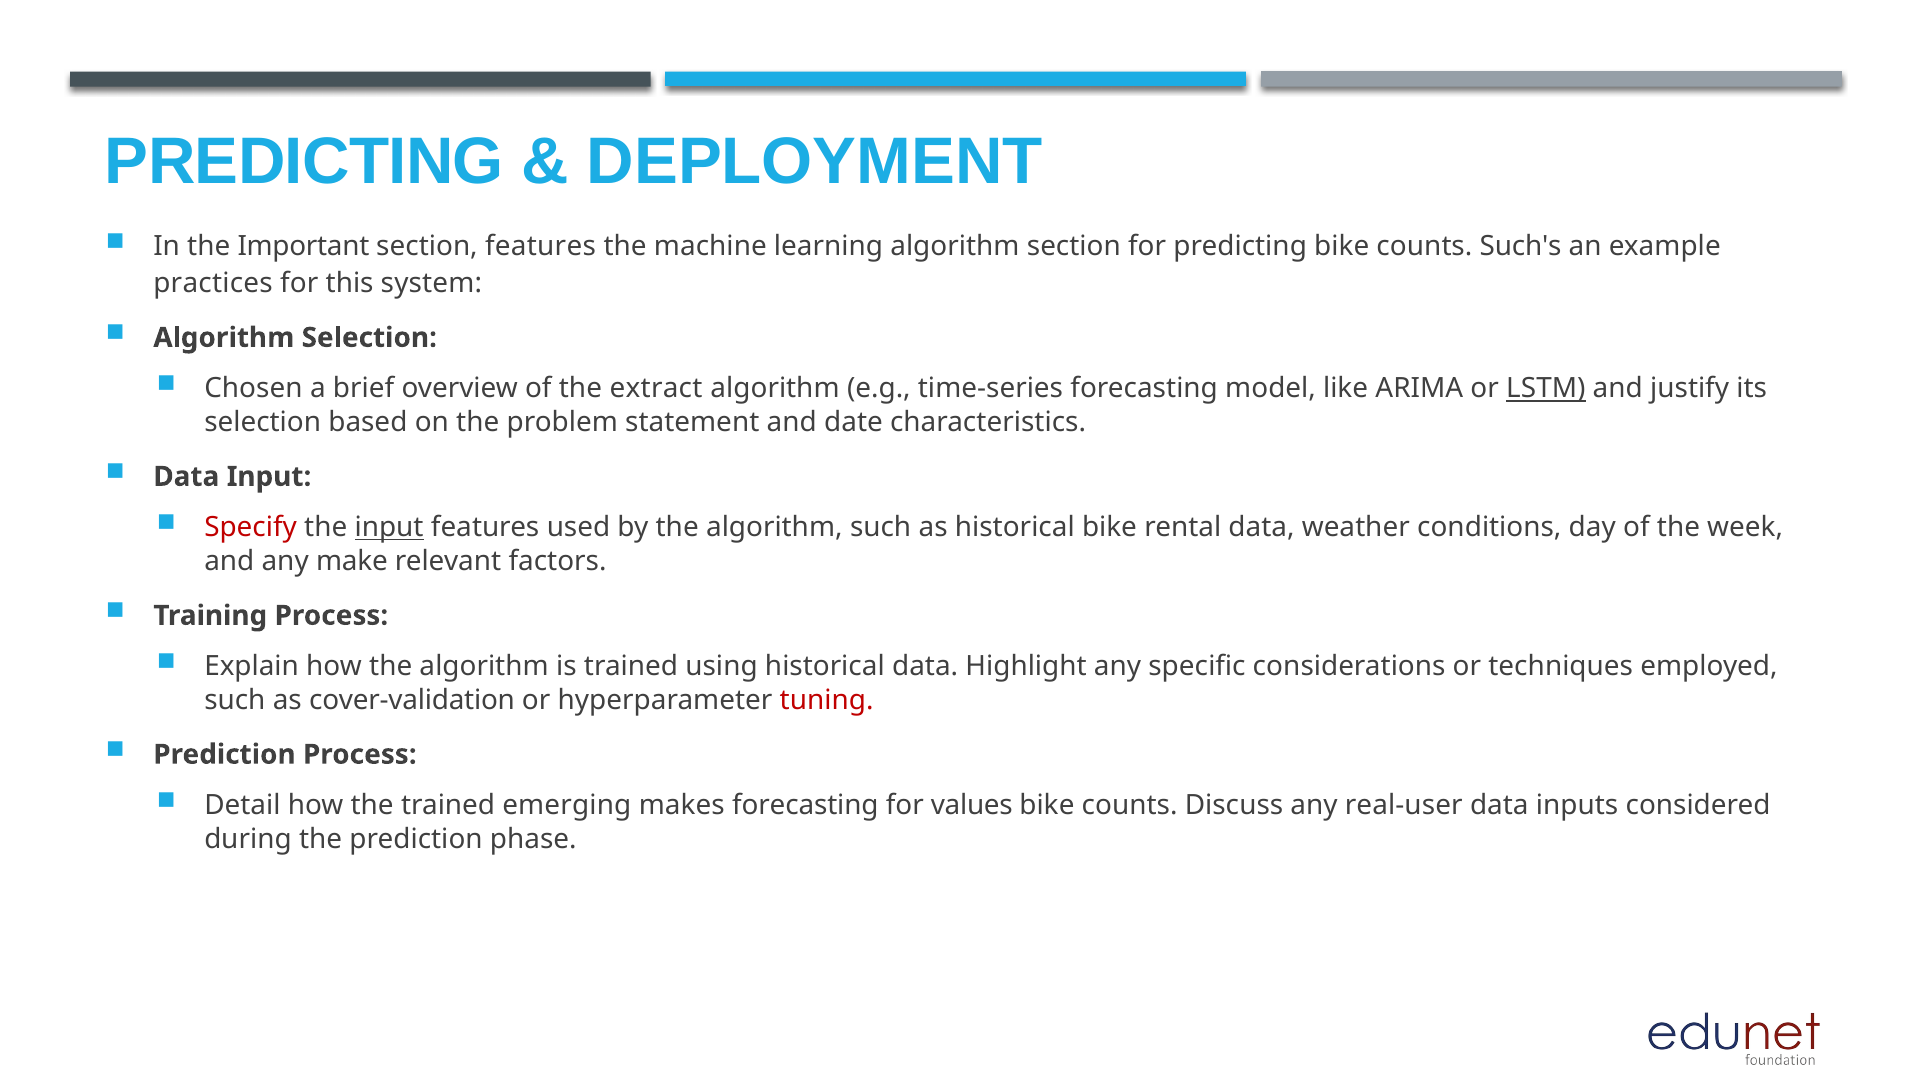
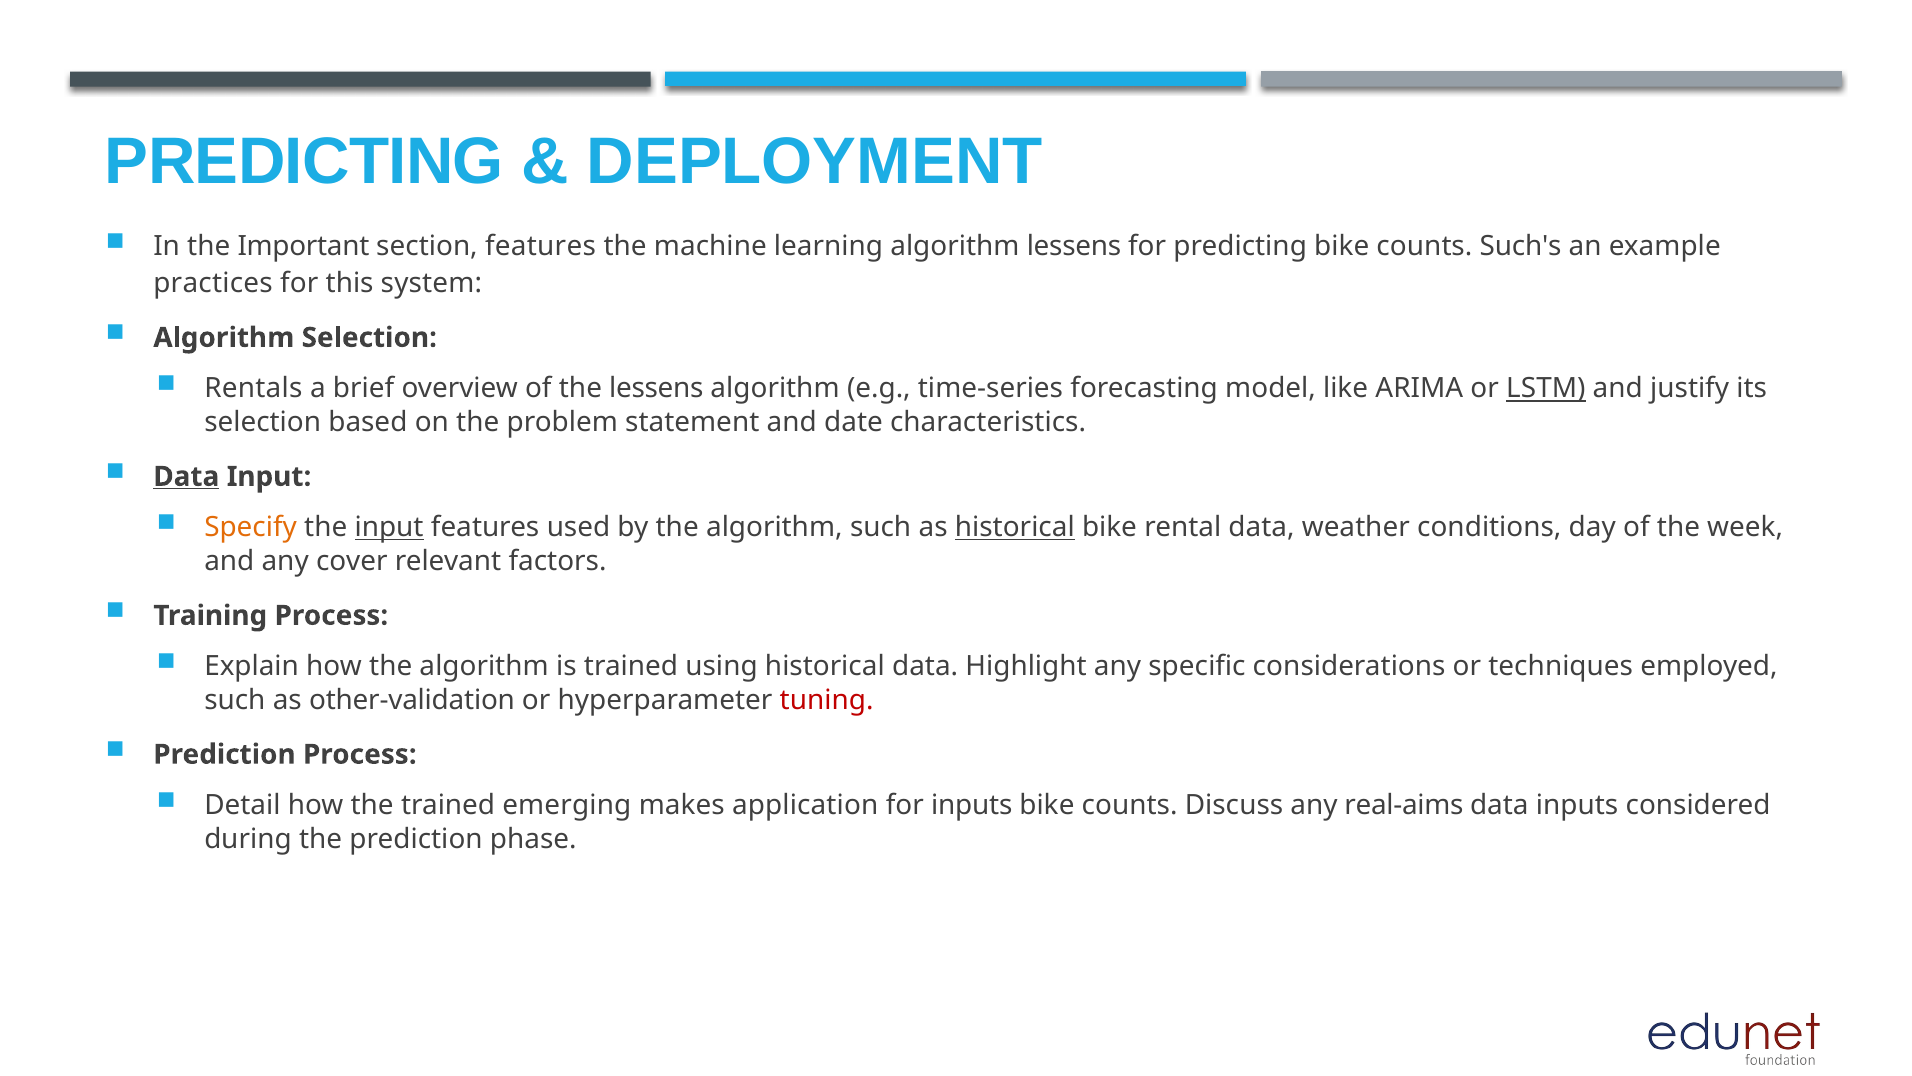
algorithm section: section -> lessens (1074, 246)
Chosen: Chosen -> Rentals (253, 389)
the extract: extract -> lessens (656, 389)
Data underline: none -> present (186, 476)
Specify colour: red -> orange (251, 527)
historical underline: none -> present (1015, 527)
make: make -> cover (352, 561)
cover-validation: cover-validation -> other-validation (412, 700)
makes forecasting: forecasting -> application (805, 805)
for values: values -> inputs (972, 805)
real-user: real-user -> real-aims (1404, 805)
